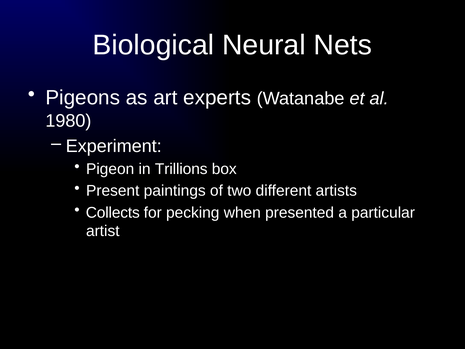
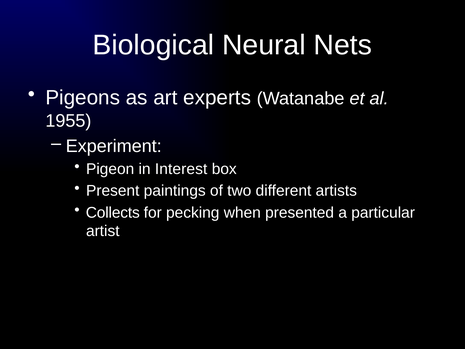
1980: 1980 -> 1955 (68, 121)
Trillions: Trillions -> Interest (181, 169)
